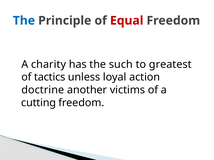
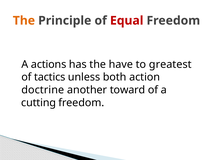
The colour: blue -> orange (24, 21)
charity: charity -> actions (49, 65)
such: such -> have (121, 65)
loyal: loyal -> both (115, 77)
victims: victims -> toward (128, 90)
